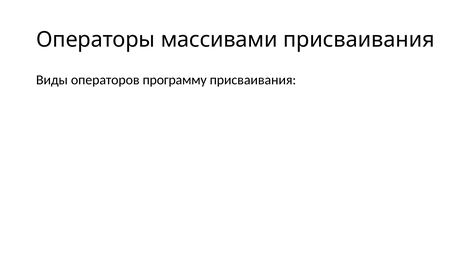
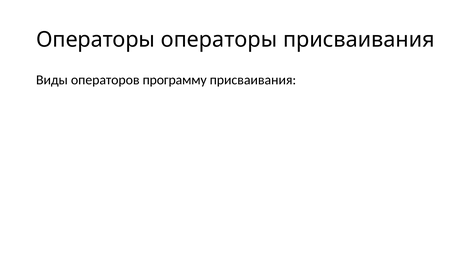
Операторы массивами: массивами -> операторы (219, 40)
